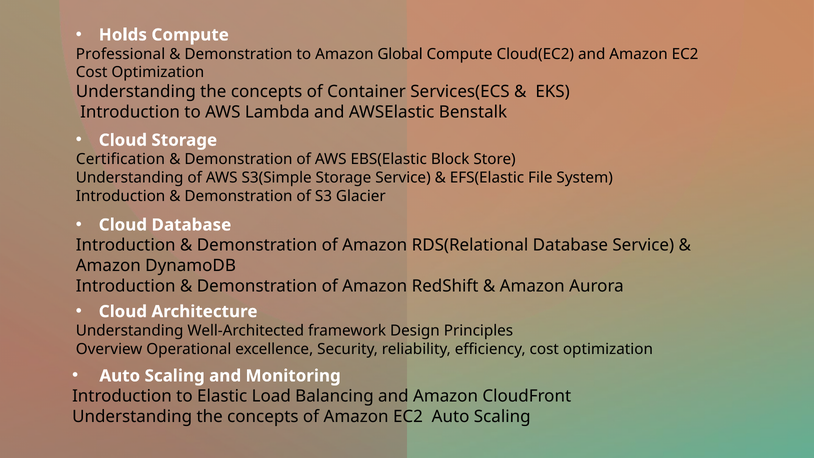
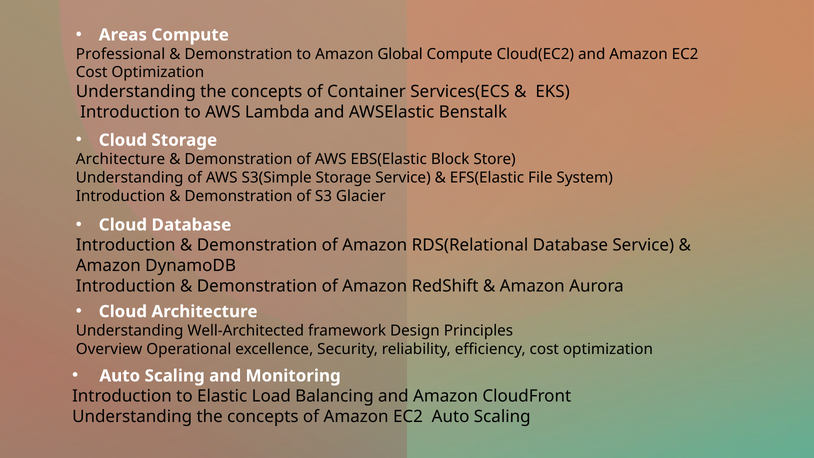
Holds: Holds -> Areas (123, 35)
Certification: Certification -> Architecture (121, 159)
